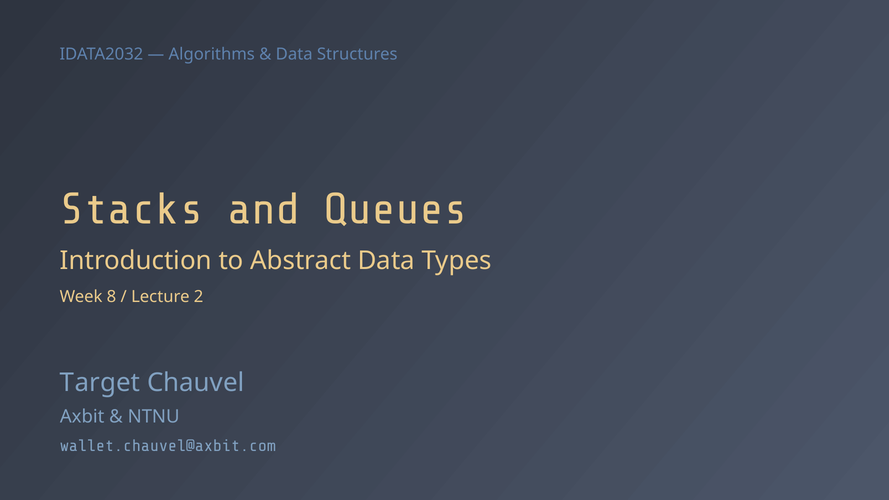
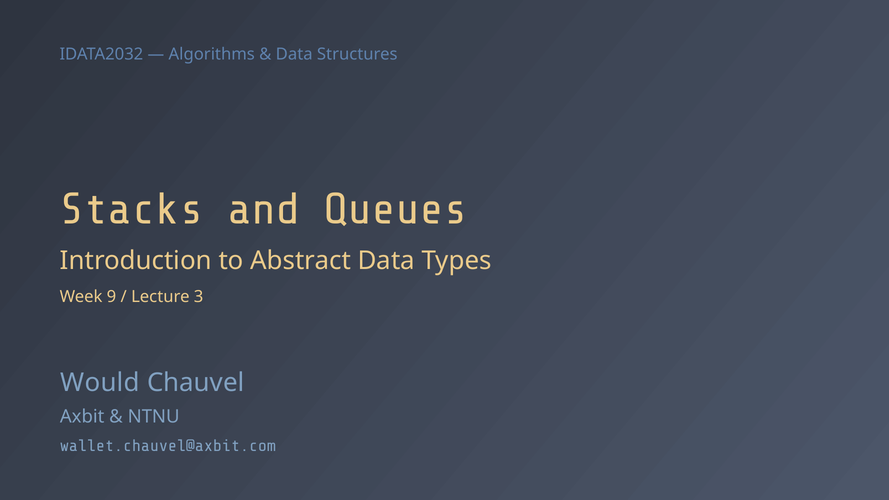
8: 8 -> 9 (112, 297)
2: 2 -> 3 (199, 297)
Target: Target -> Would (100, 383)
